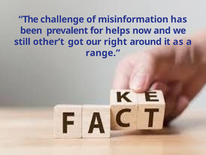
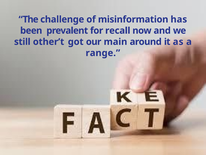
helps: helps -> recall (118, 30)
right: right -> main (115, 42)
